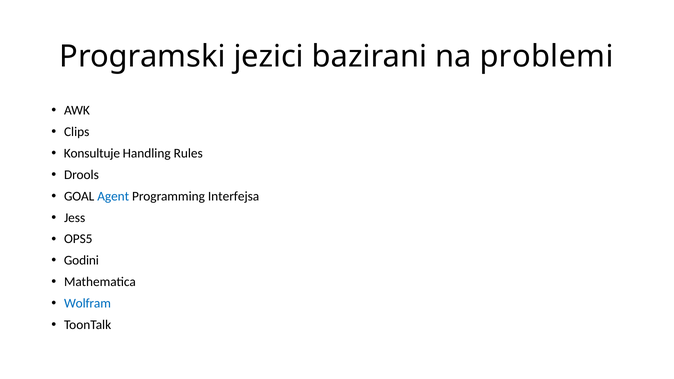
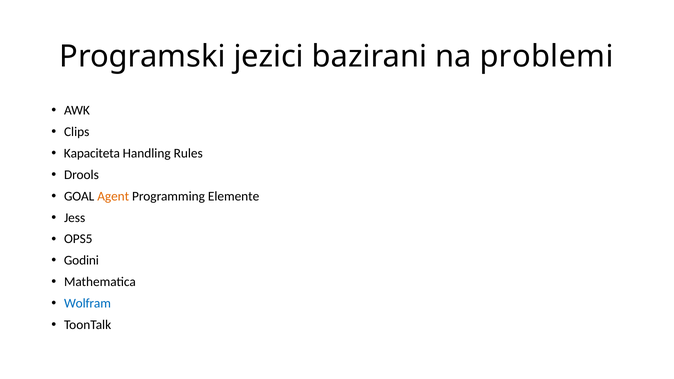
Konsultuje: Konsultuje -> Kapaciteta (92, 153)
Agent colour: blue -> orange (113, 196)
Interfejsa: Interfejsa -> Elemente (234, 196)
